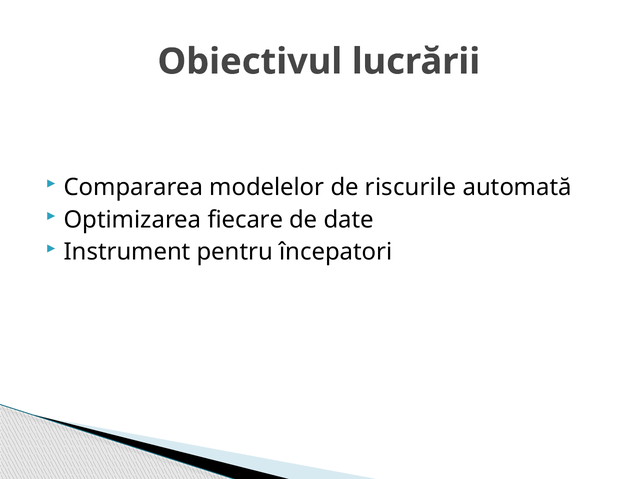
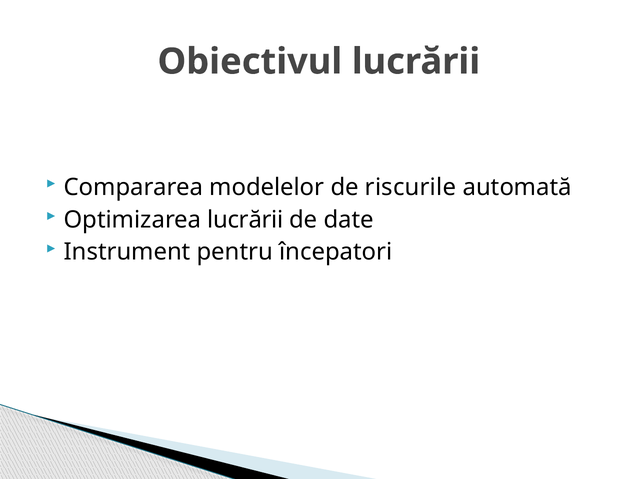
Optimizarea fiecare: fiecare -> lucrării (245, 219)
